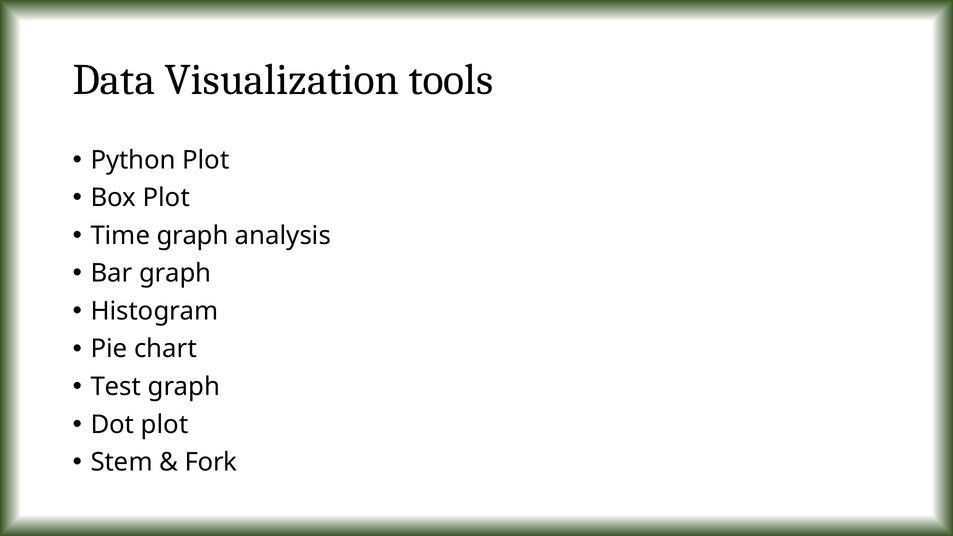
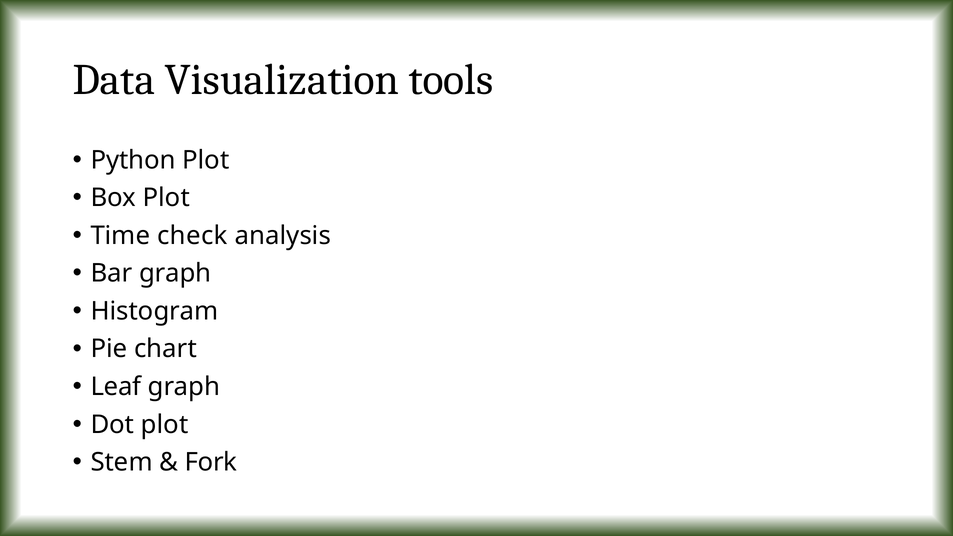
Time graph: graph -> check (192, 236)
Test: Test -> Leaf (116, 387)
